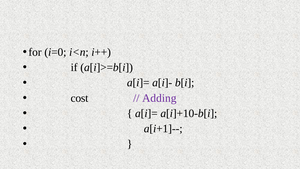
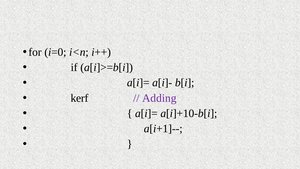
cost: cost -> kerf (79, 98)
